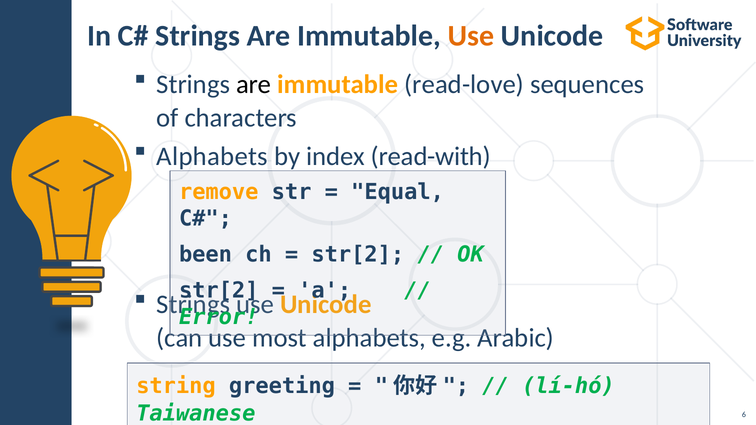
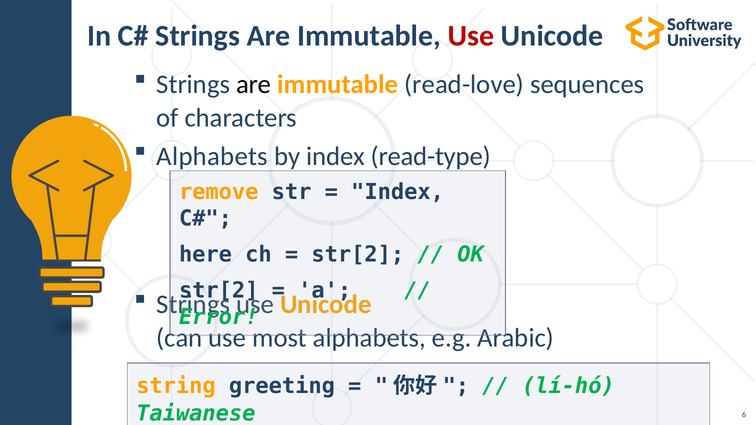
Use colour: orange -> red (471, 36)
read-with: read-with -> read-type (431, 156)
Equal: Equal -> Index (398, 192)
been: been -> here (206, 255)
